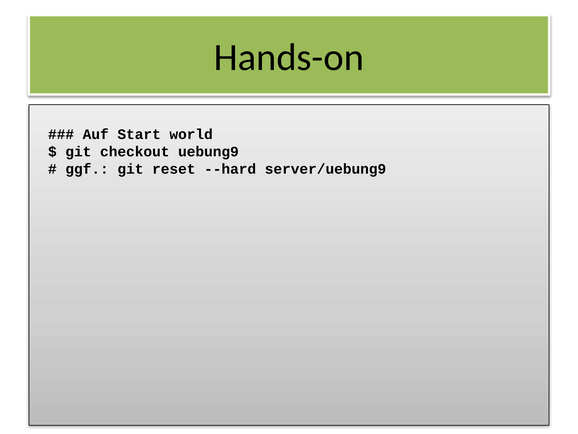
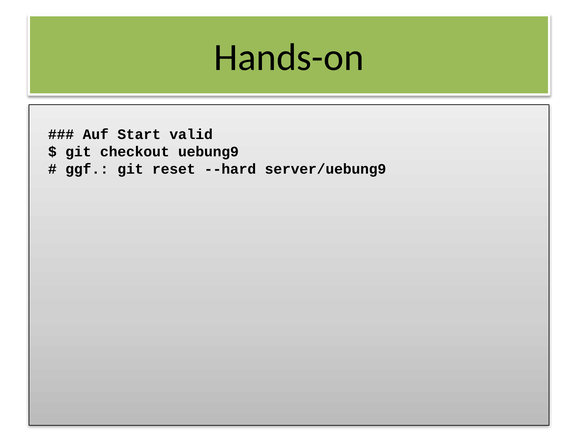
world: world -> valid (191, 134)
